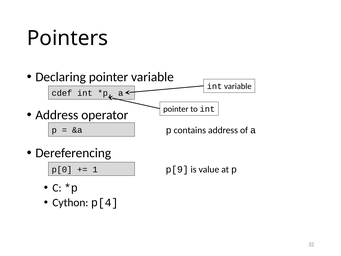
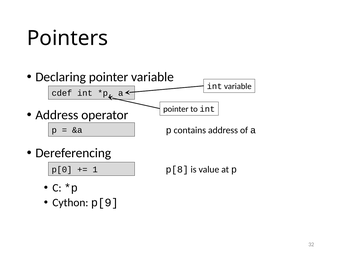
p[9: p[9 -> p[8 (177, 169)
p[4: p[4 -> p[9 (105, 202)
